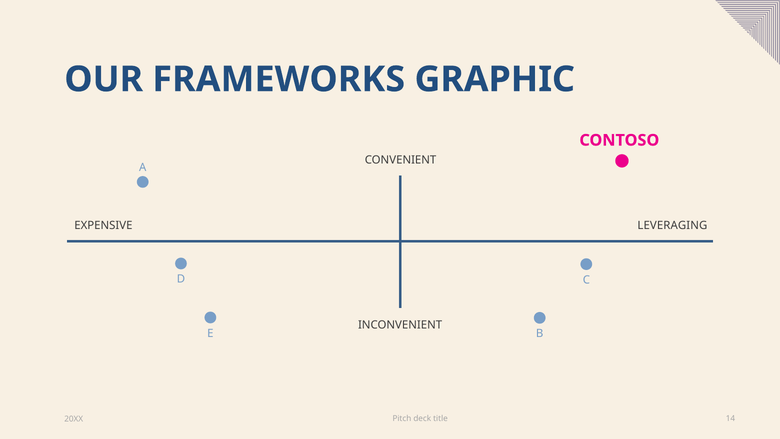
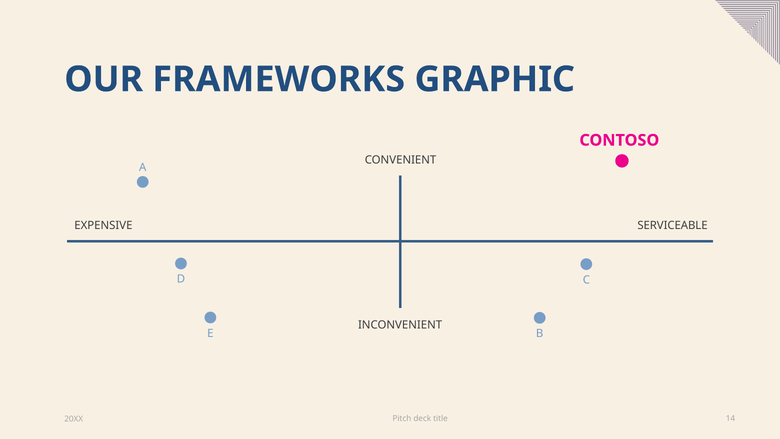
LEVERAGING: LEVERAGING -> SERVICEABLE (672, 225)
